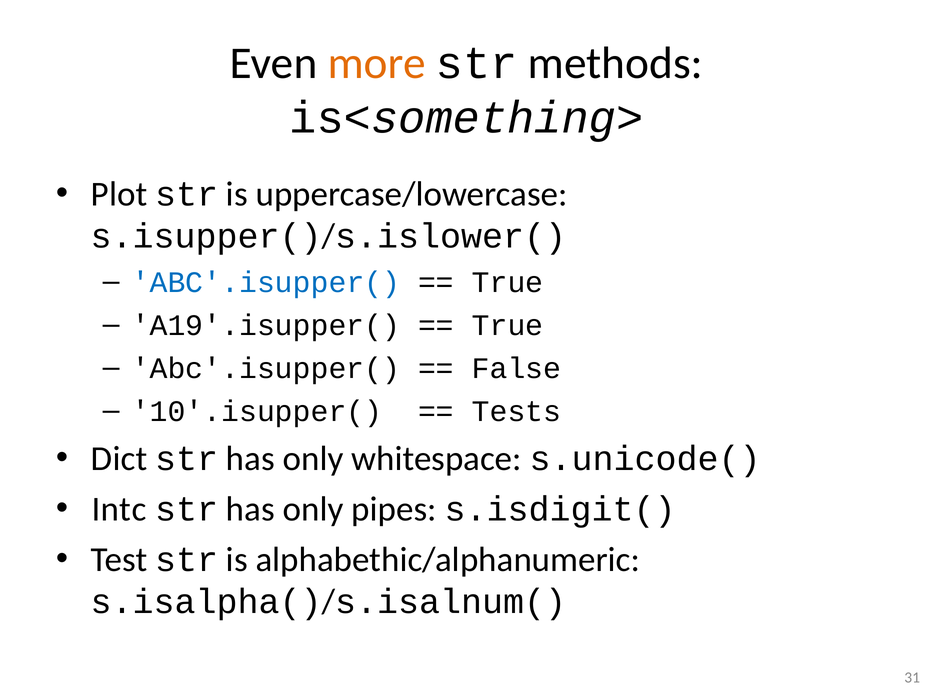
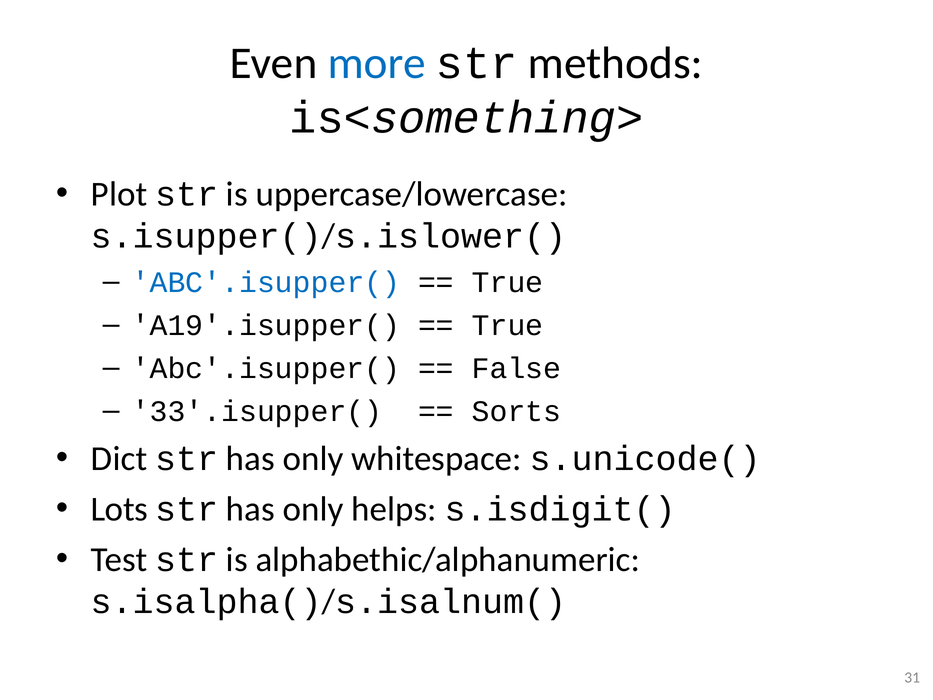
more colour: orange -> blue (377, 63)
10'.isupper(: 10'.isupper( -> 33'.isupper( (257, 411)
Tests: Tests -> Sorts (517, 411)
Intc: Intc -> Lots (119, 509)
pipes: pipes -> helps (394, 509)
